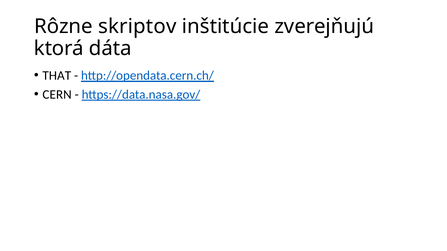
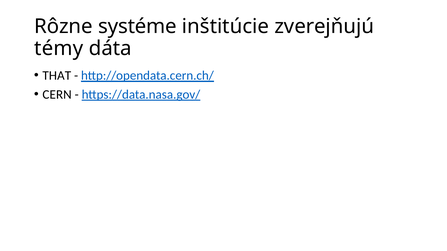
skriptov: skriptov -> systéme (137, 26)
ktorá: ktorá -> témy (59, 49)
